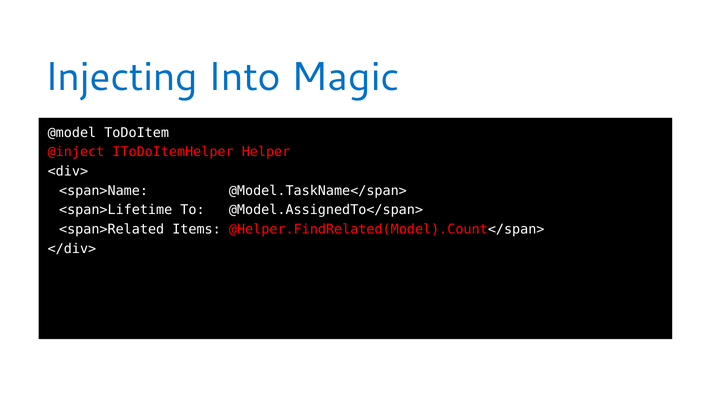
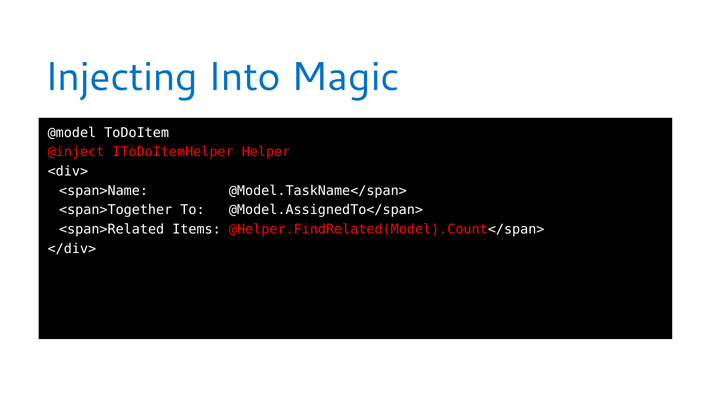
<span>Lifetime: <span>Lifetime -> <span>Together (116, 210)
